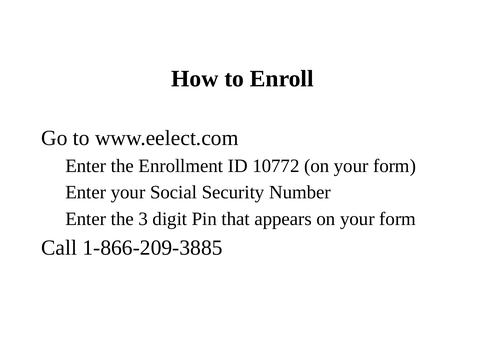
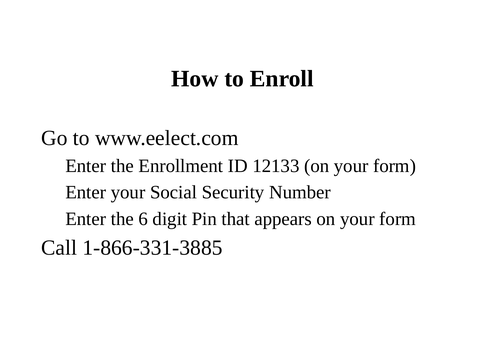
10772: 10772 -> 12133 (276, 166)
3: 3 -> 6 (143, 219)
1-866-209-3885: 1-866-209-3885 -> 1-866-331-3885 (153, 247)
